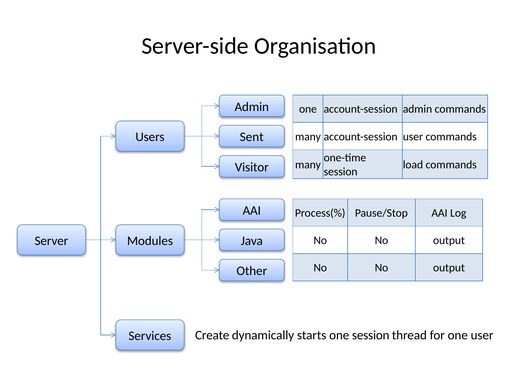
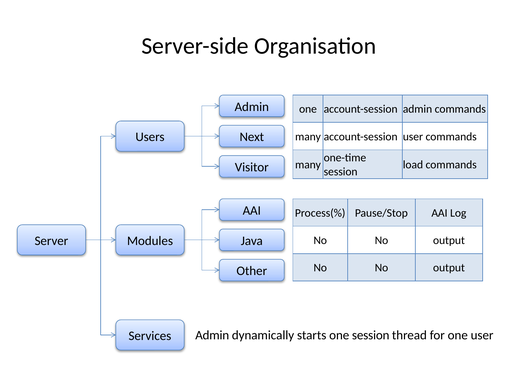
Sent: Sent -> Next (252, 137)
Create: Create -> Admin (212, 335)
